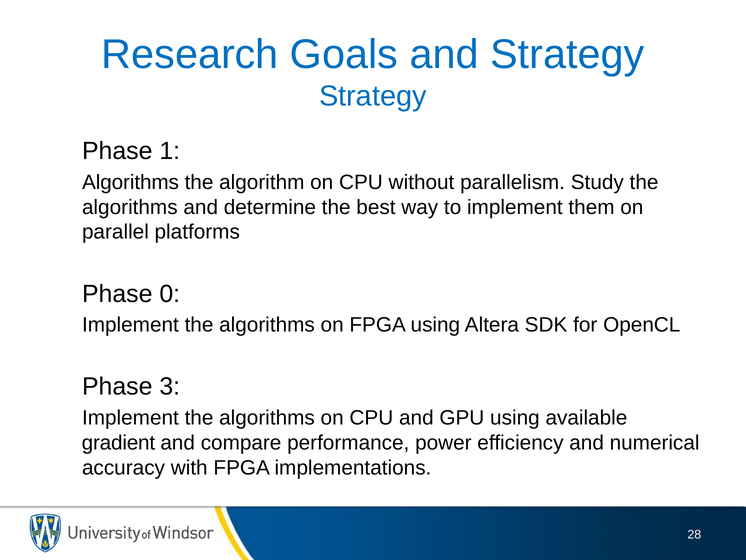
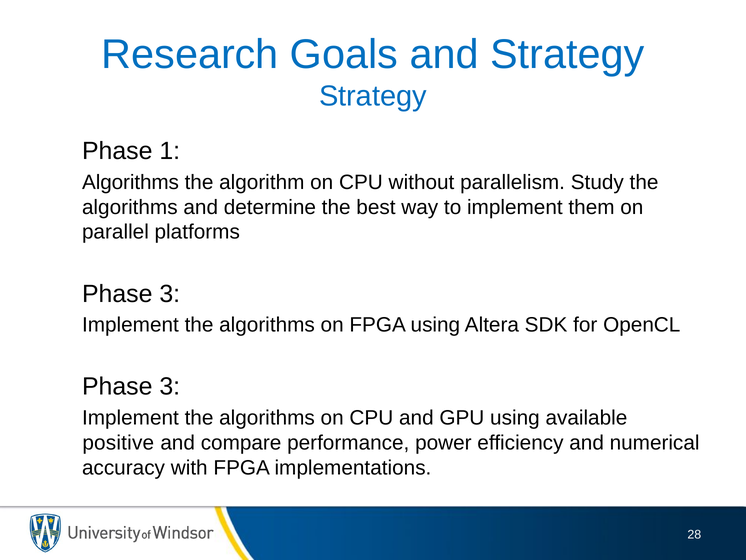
0: 0 -> 3 (170, 294)
gradient: gradient -> positive (118, 442)
